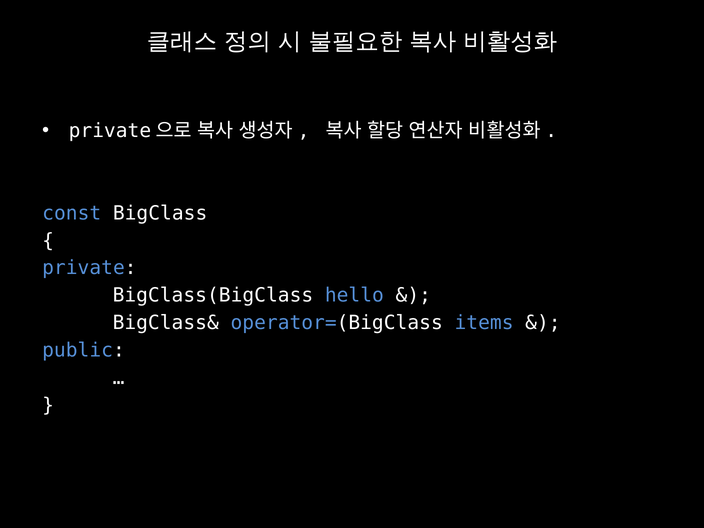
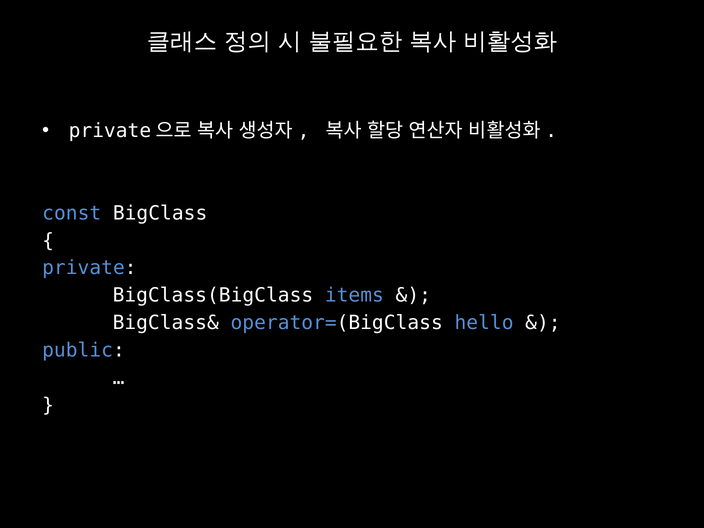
hello: hello -> items (354, 295)
items: items -> hello (484, 323)
